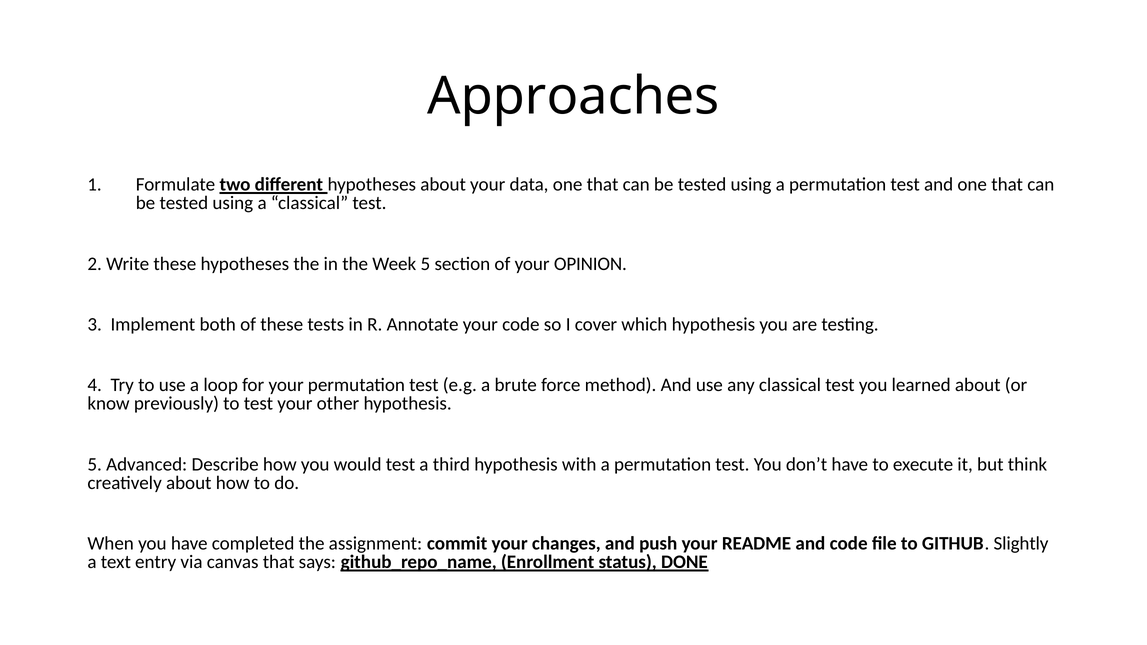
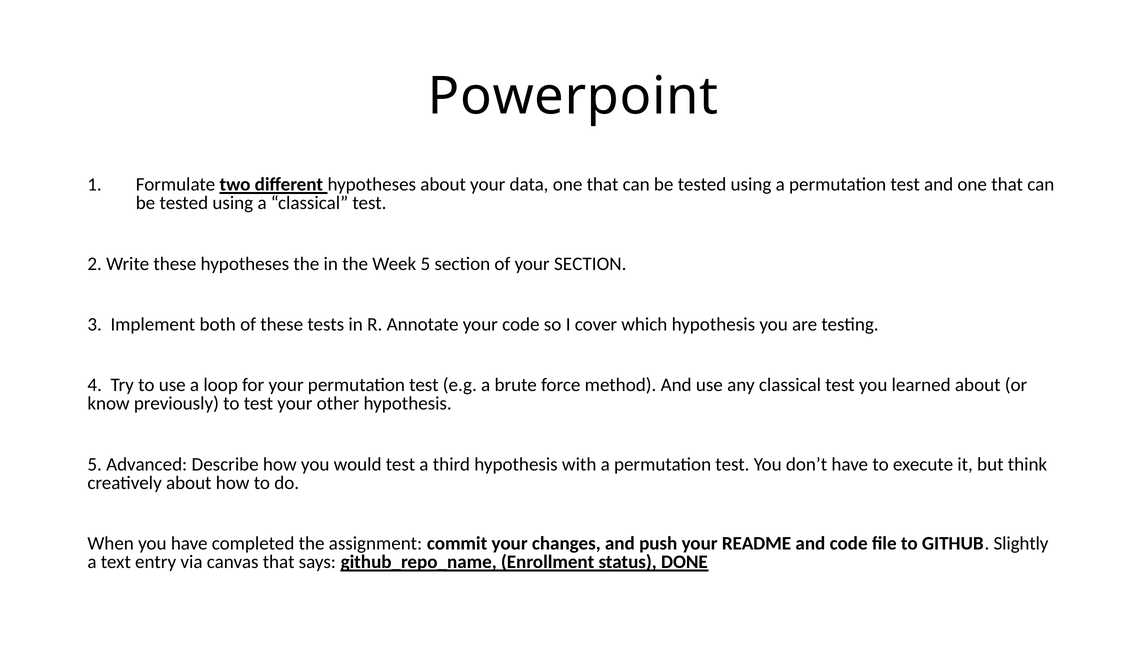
Approaches: Approaches -> Powerpoint (573, 96)
your OPINION: OPINION -> SECTION (590, 264)
